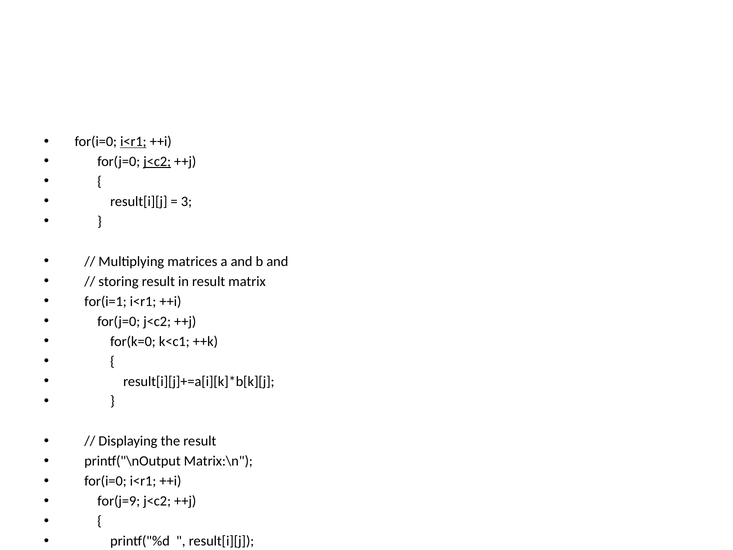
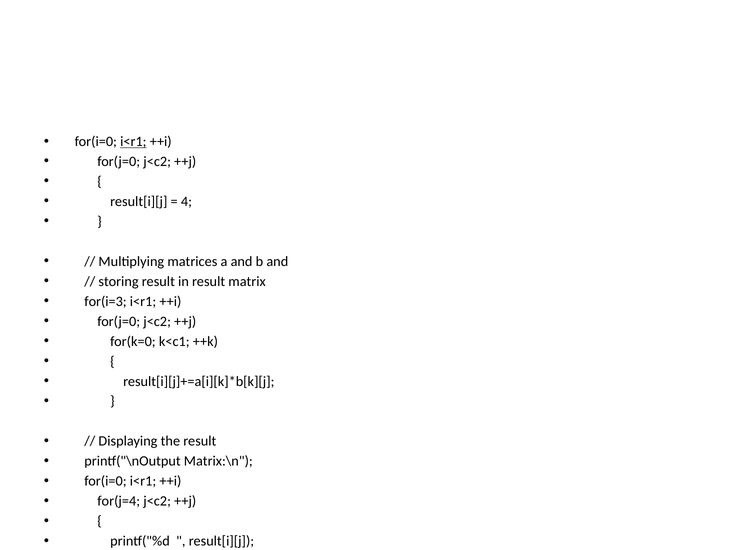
j<c2 underline: present -> none (157, 161)
3: 3 -> 4 (186, 201)
for(i=1: for(i=1 -> for(i=3 (105, 301)
for(j=9: for(j=9 -> for(j=4 (119, 501)
